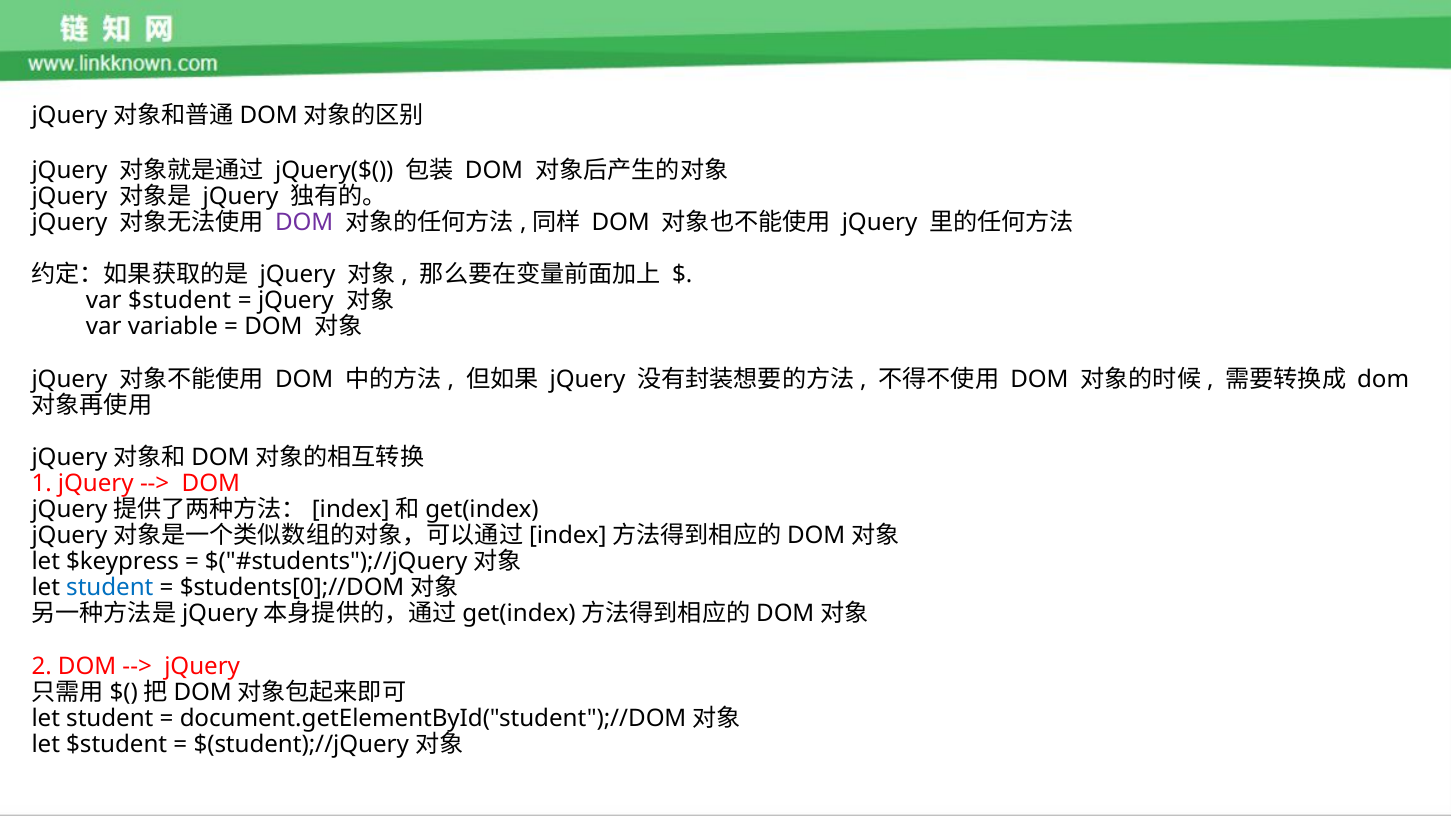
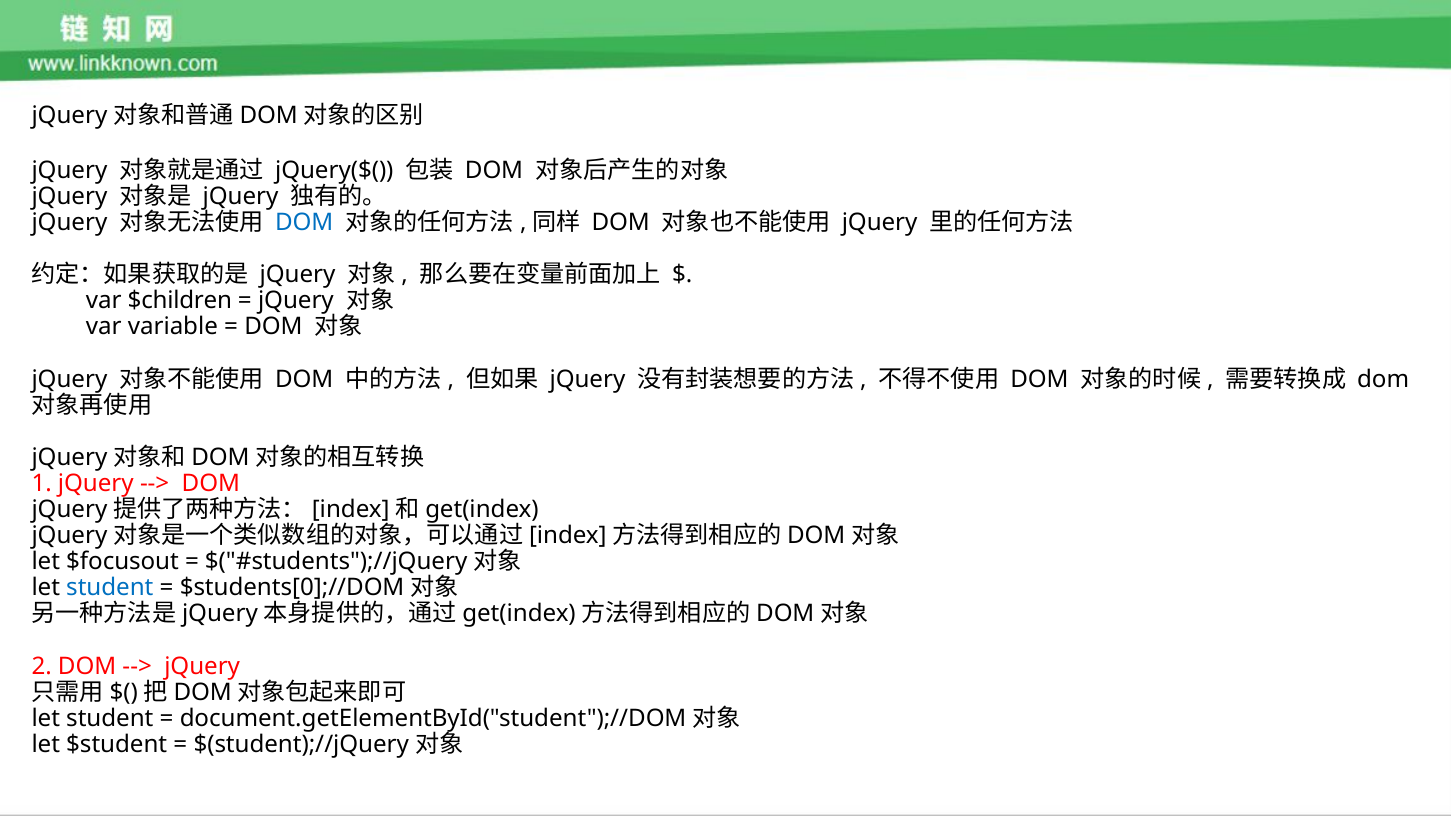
DOM colour: purple -> blue (304, 223)
var $student: $student -> $children (180, 301)
$keypress: $keypress -> $focusout (122, 562)
